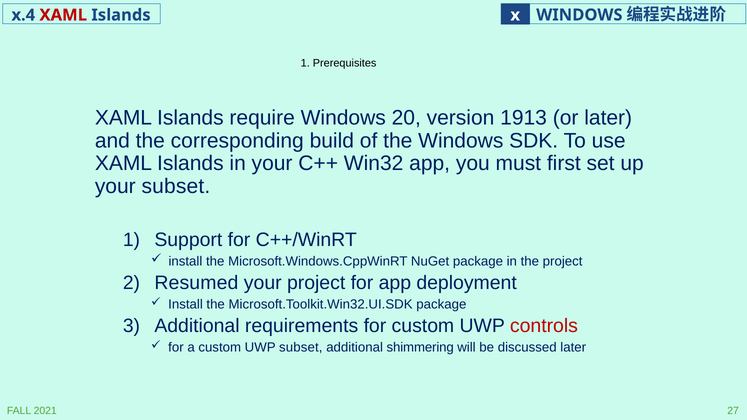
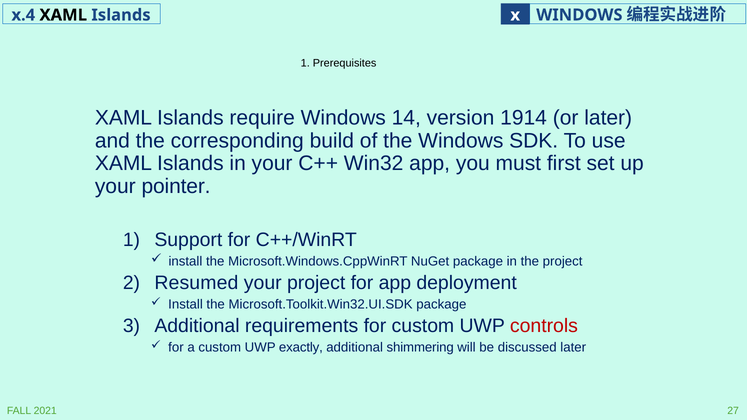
XAML colour: red -> black (63, 15)
20: 20 -> 14 (406, 118)
1913: 1913 -> 1914 (524, 118)
your subset: subset -> pointer (176, 186)
UWP subset: subset -> exactly (301, 348)
